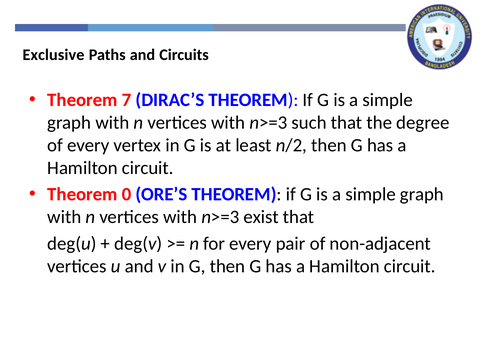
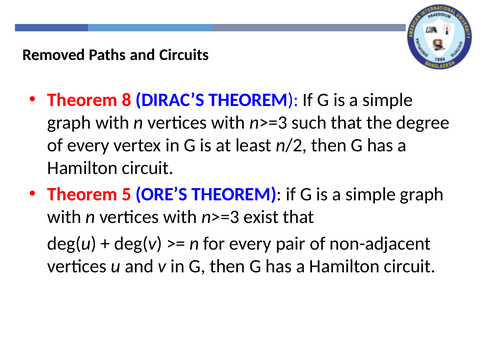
Exclusive: Exclusive -> Removed (54, 55)
7: 7 -> 8 (127, 100)
0: 0 -> 5 (127, 194)
